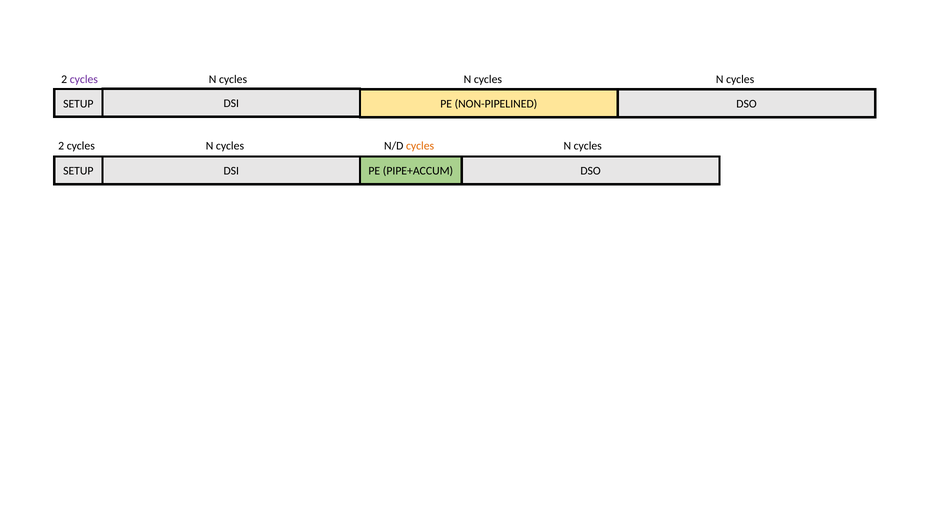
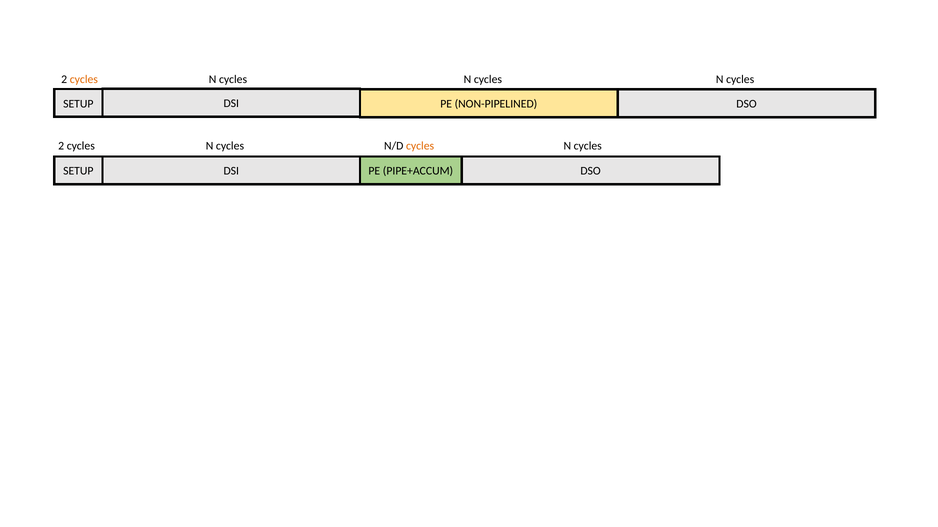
cycles colour: purple -> orange (84, 79)
